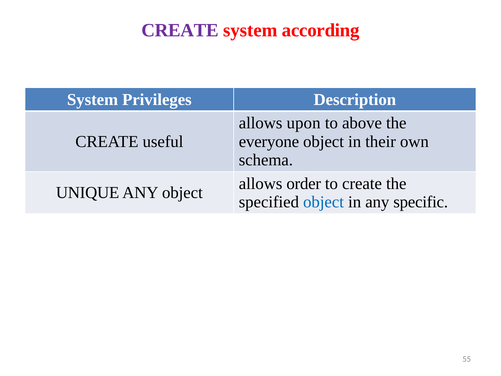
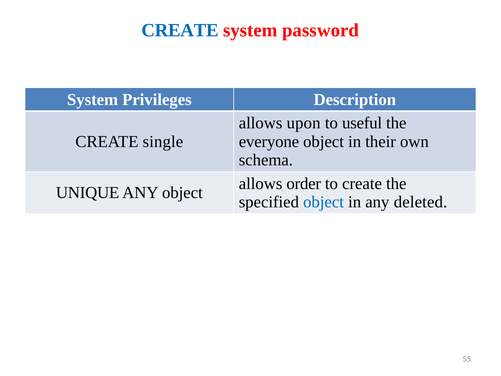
CREATE colour: purple -> blue (180, 30)
according: according -> password (321, 30)
above: above -> useful (362, 123)
useful: useful -> single (163, 141)
specific: specific -> deleted (421, 202)
